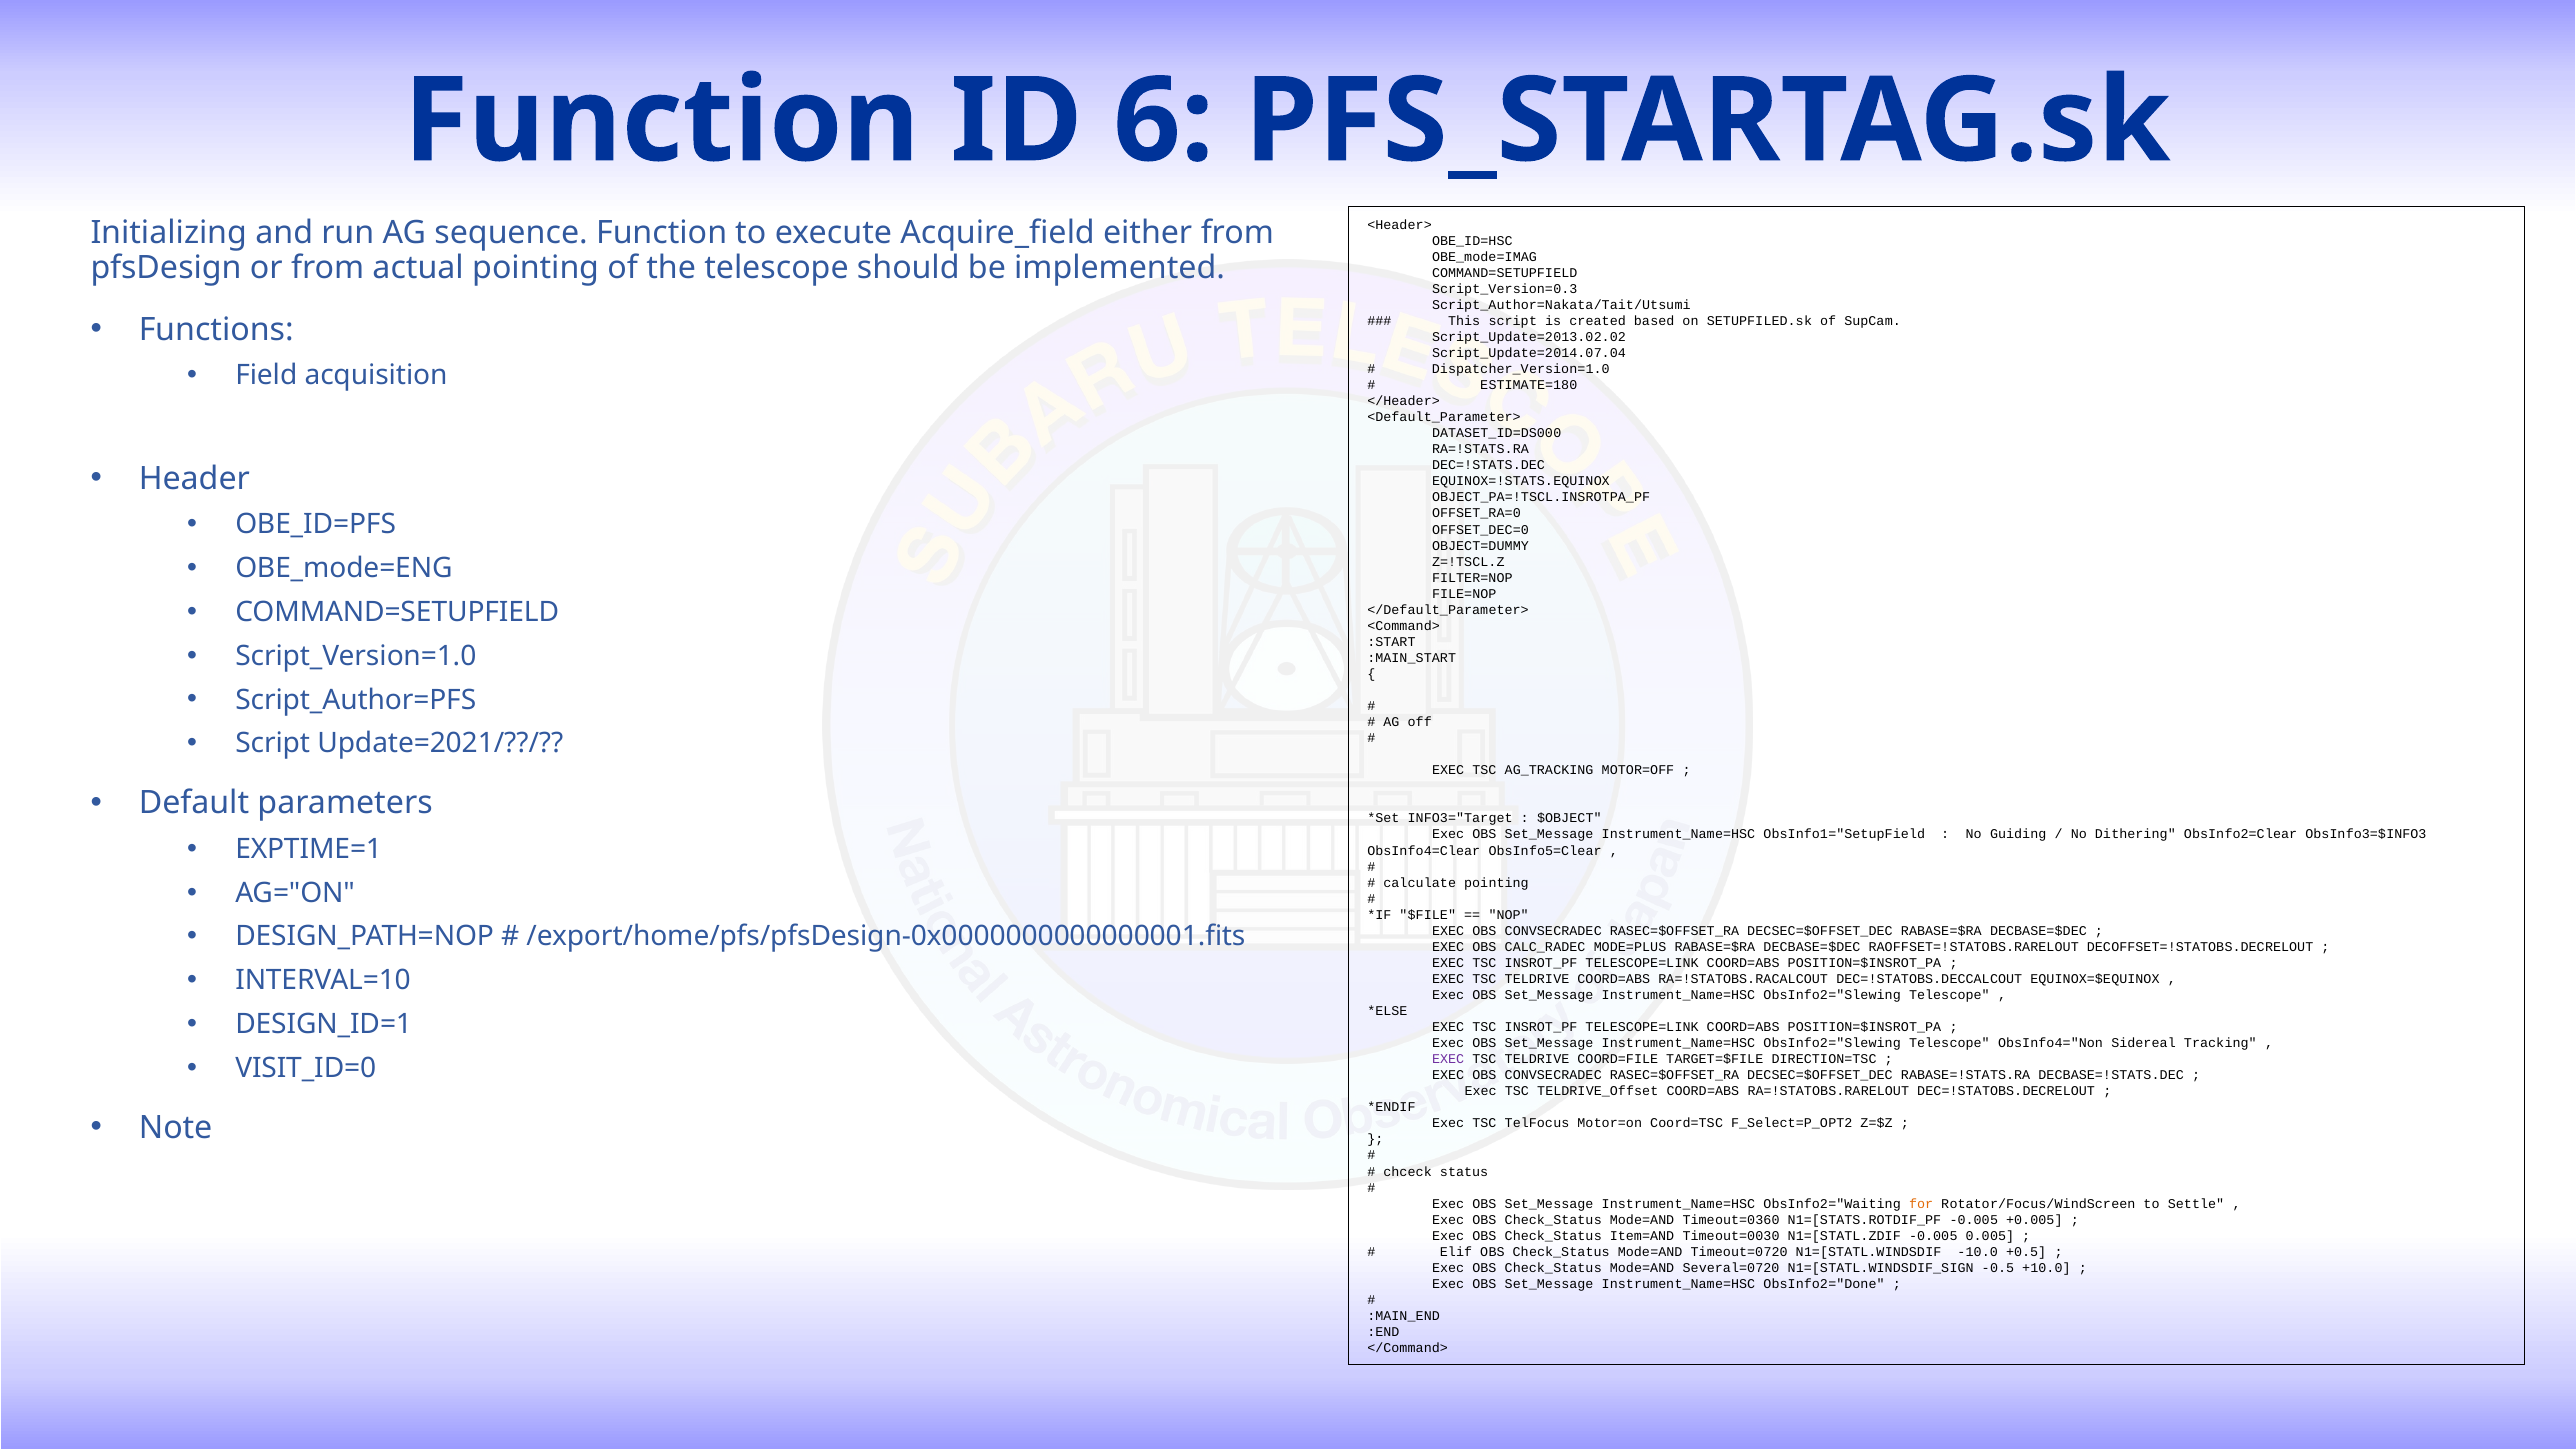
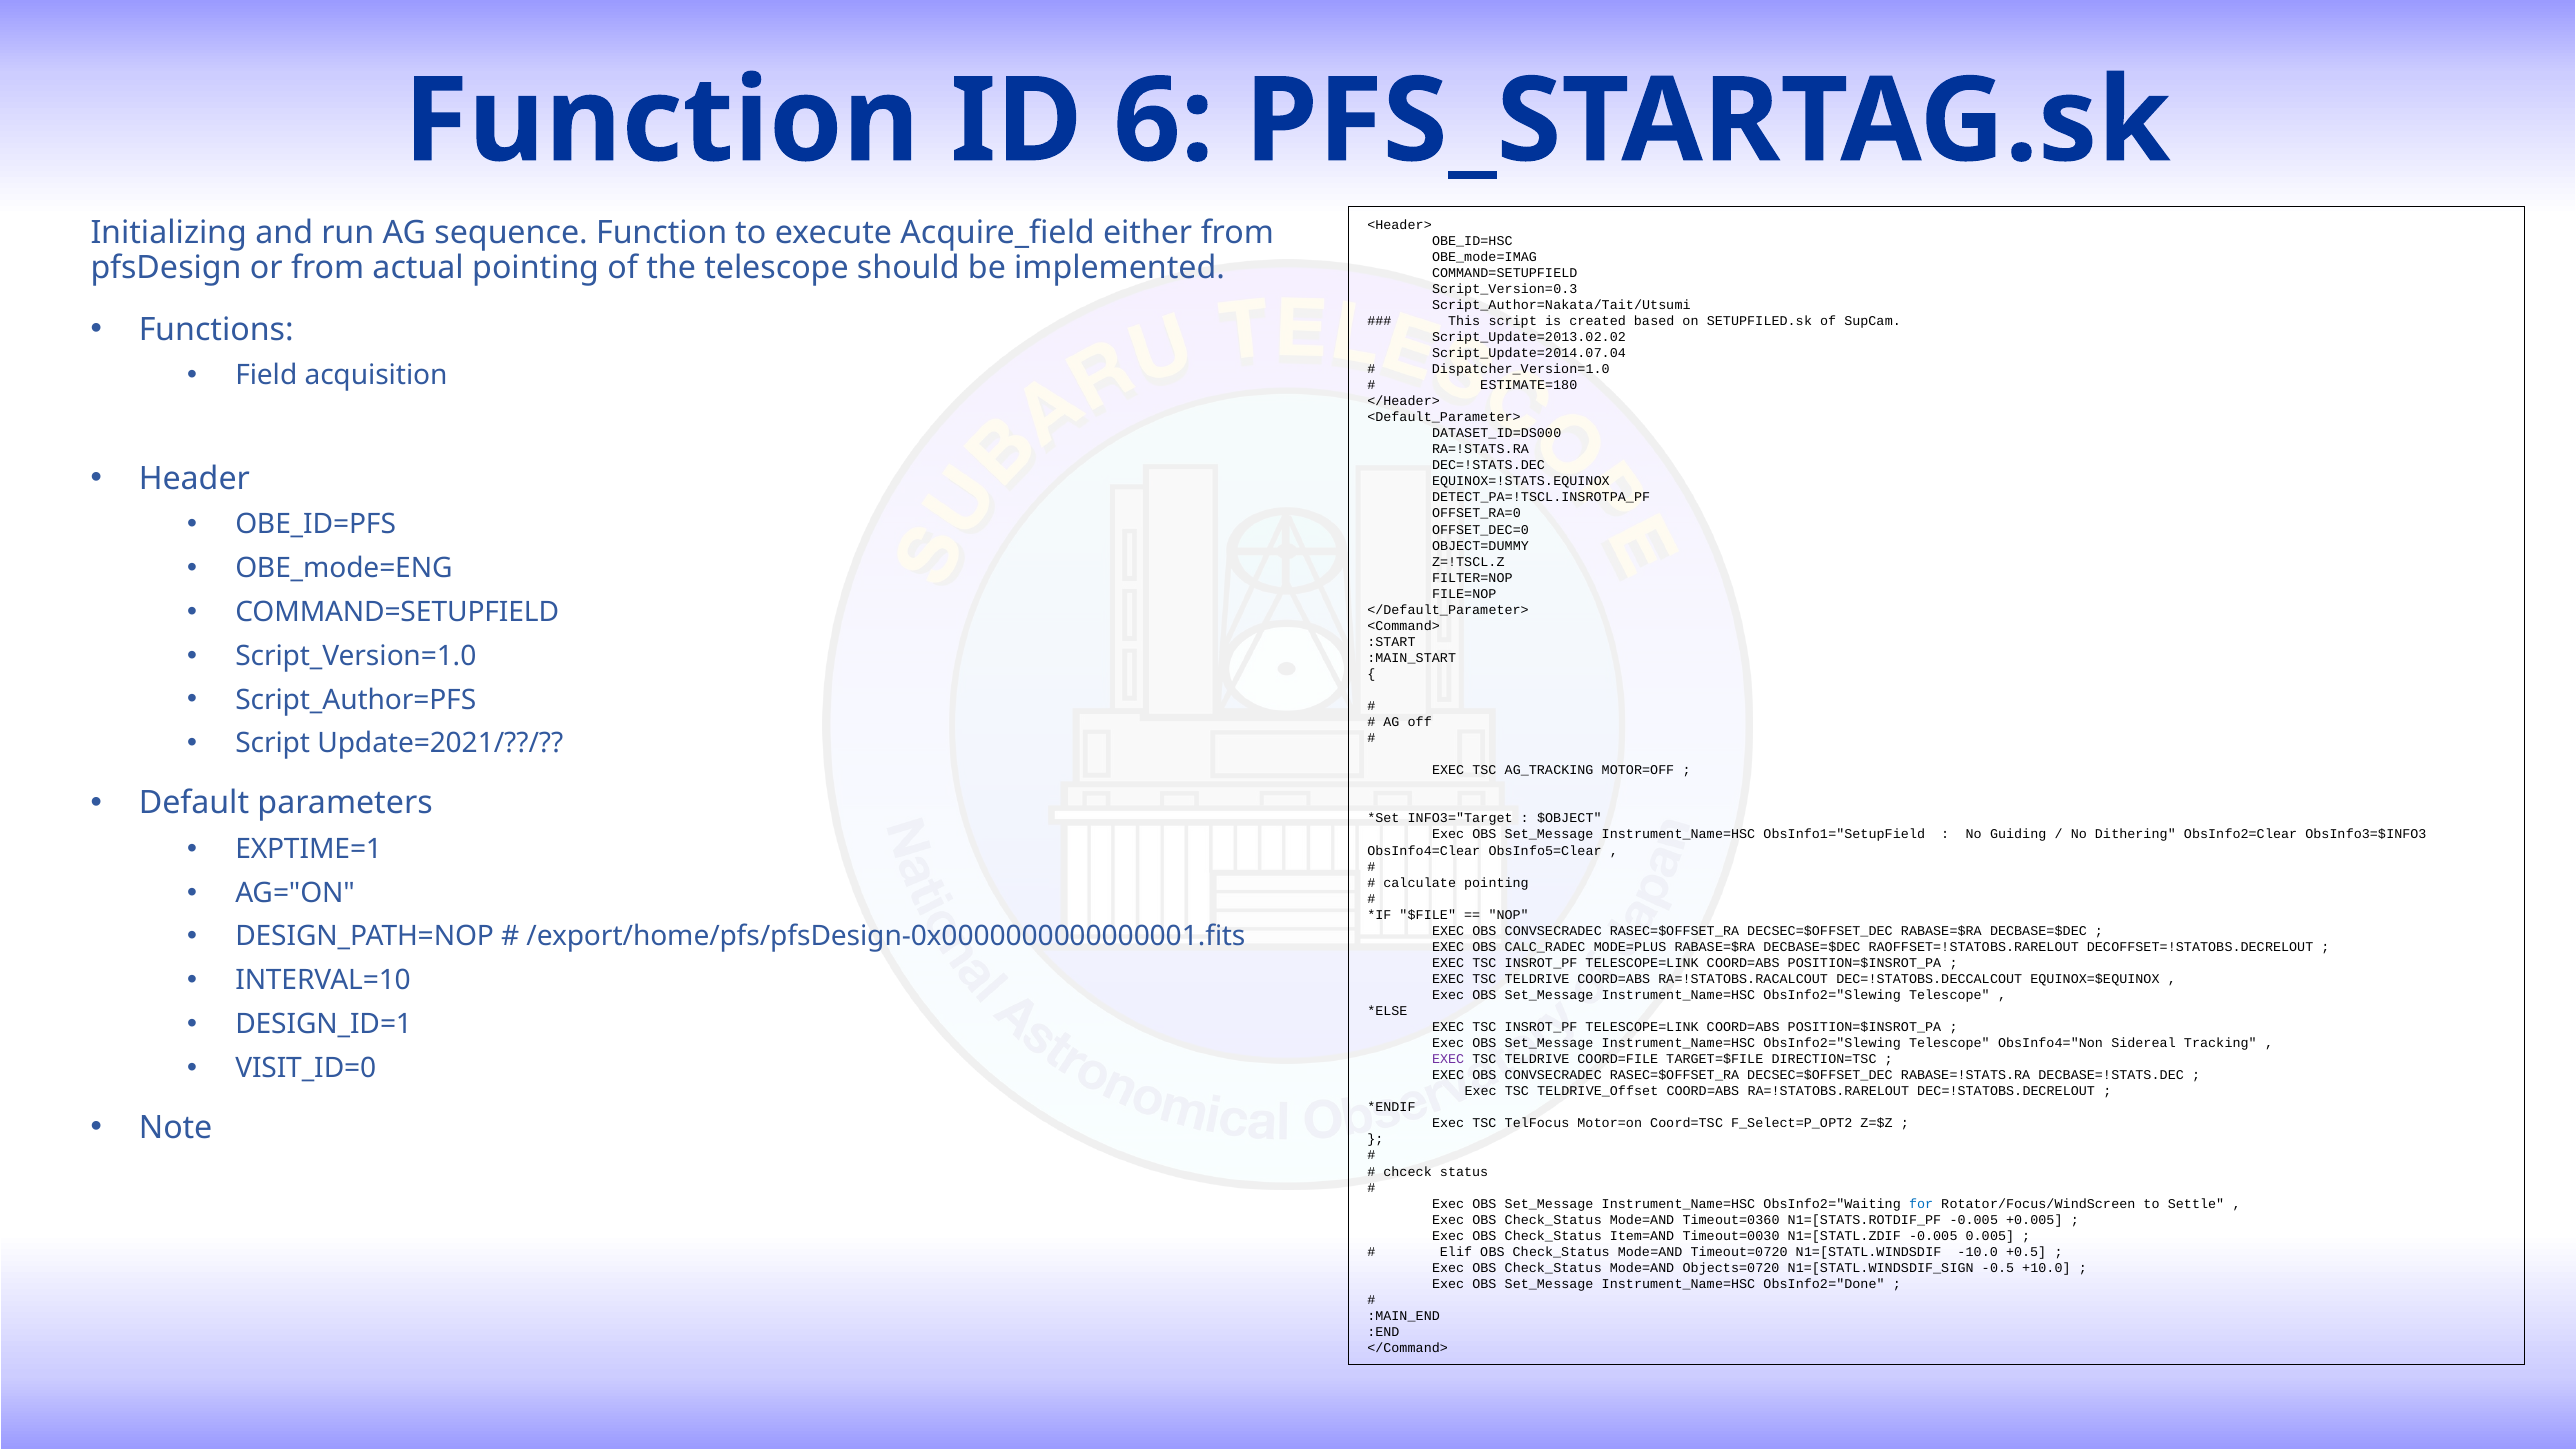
OBJECT_PA=!TSCL.INSROTPA_PF: OBJECT_PA=!TSCL.INSROTPA_PF -> DETECT_PA=!TSCL.INSROTPA_PF (1541, 498)
for colour: orange -> blue (1921, 1204)
Several=0720: Several=0720 -> Objects=0720 (1731, 1268)
